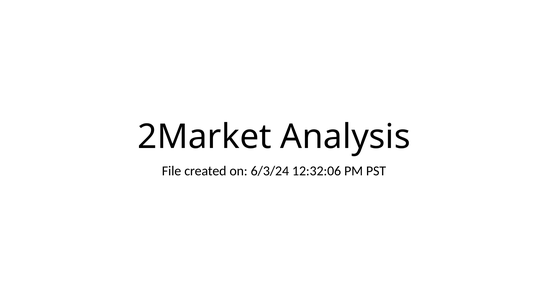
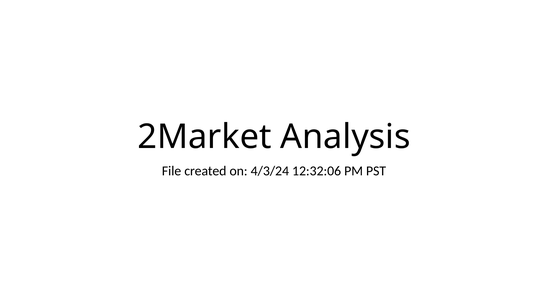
6/3/24: 6/3/24 -> 4/3/24 (270, 171)
